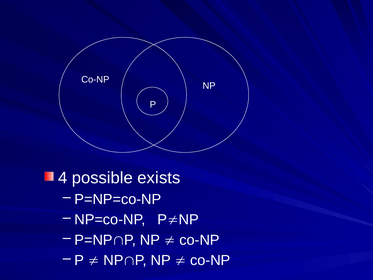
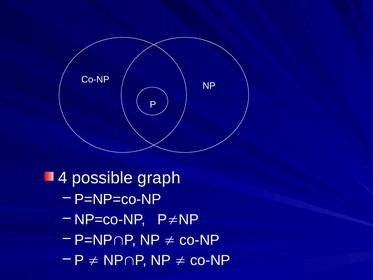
exists: exists -> graph (159, 178)
